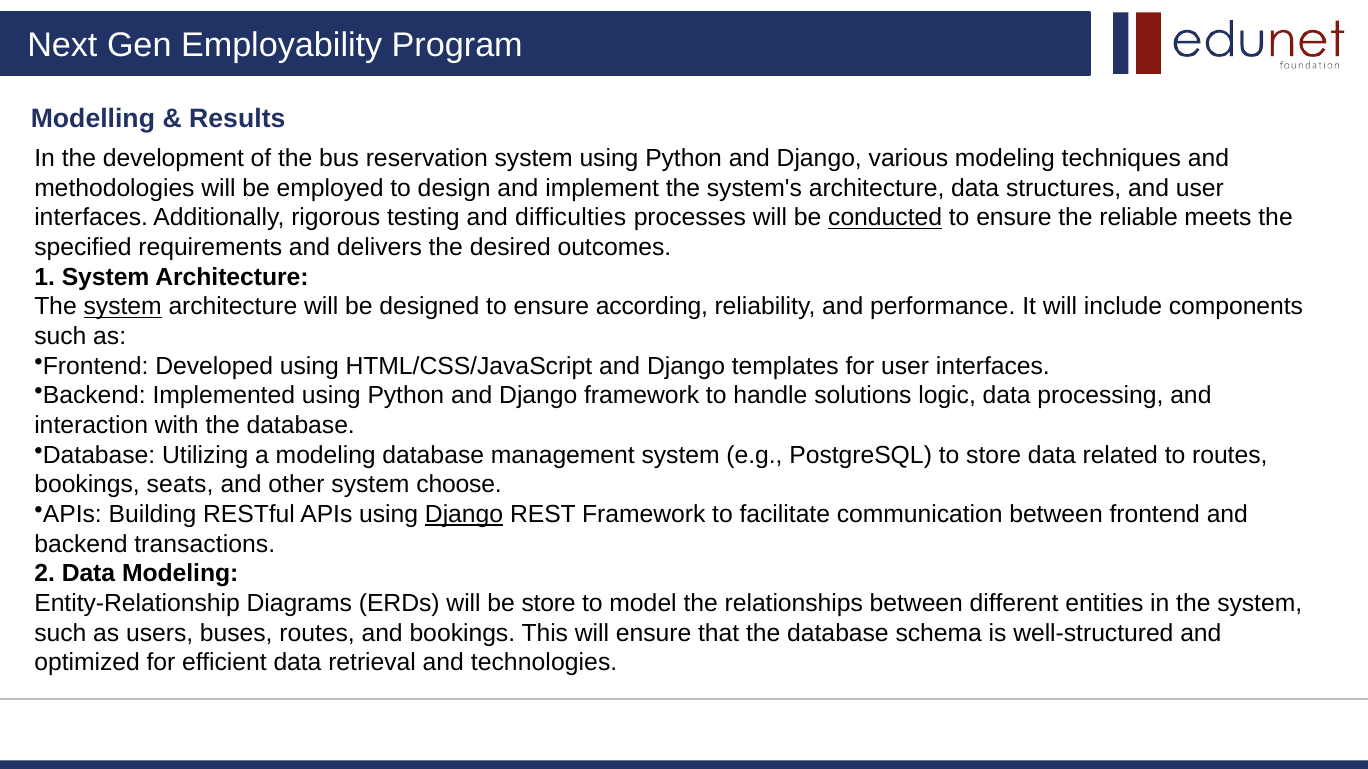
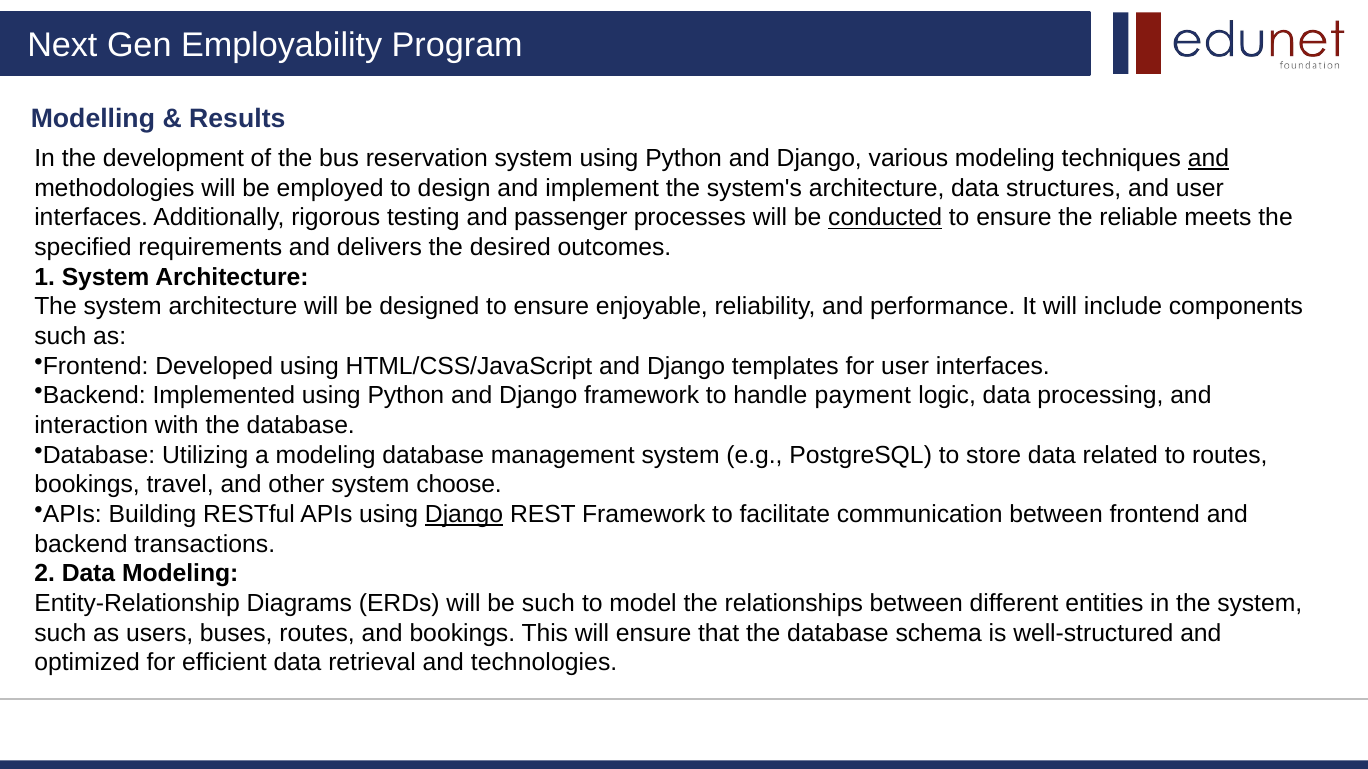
and underline: none -> present (1208, 159)
difficulties: difficulties -> passenger (571, 218)
system underline: present -> none (123, 307)
according: according -> enjoyable (652, 307)
solutions: solutions -> payment (863, 396)
seats: seats -> travel (180, 485)
be store: store -> such (548, 604)
